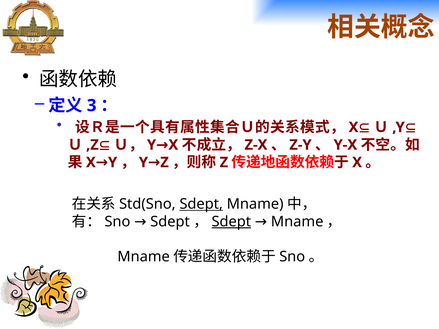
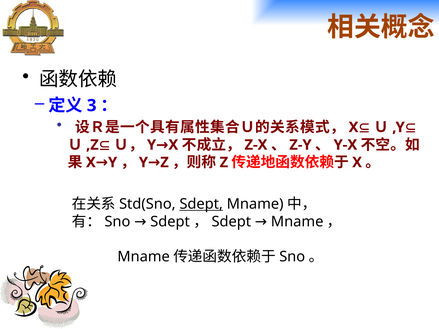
Sdept underline: present -> none (231, 222)
